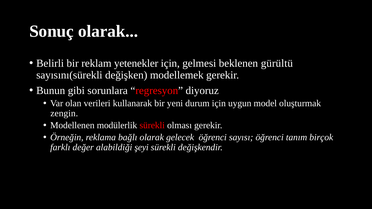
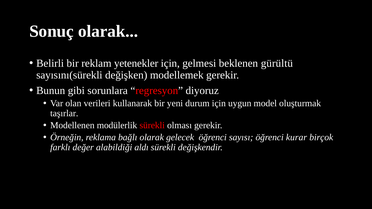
zengin: zengin -> taşırlar (64, 114)
tanım: tanım -> kurar (296, 138)
şeyi: şeyi -> aldı (142, 148)
